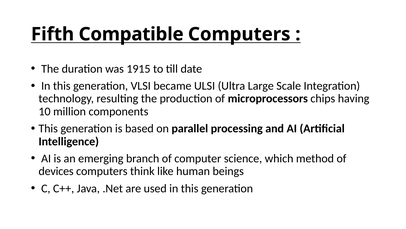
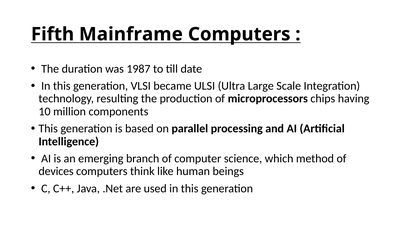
Compatible: Compatible -> Mainframe (131, 34)
1915: 1915 -> 1987 (138, 69)
